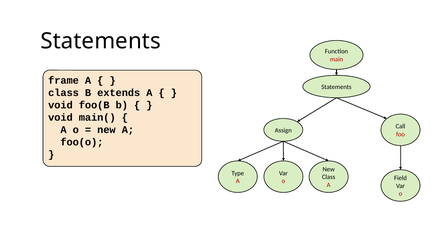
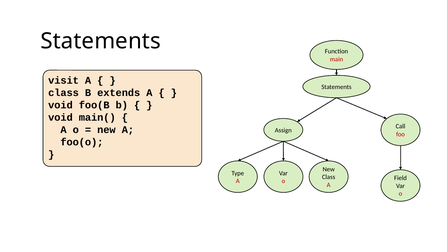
frame: frame -> visit (64, 80)
